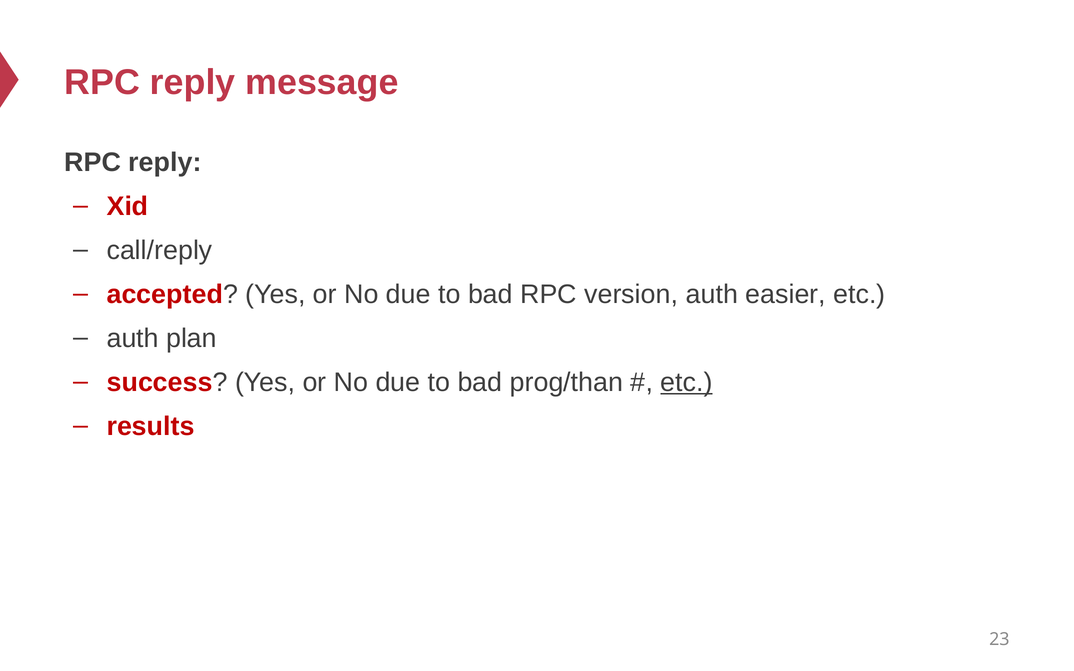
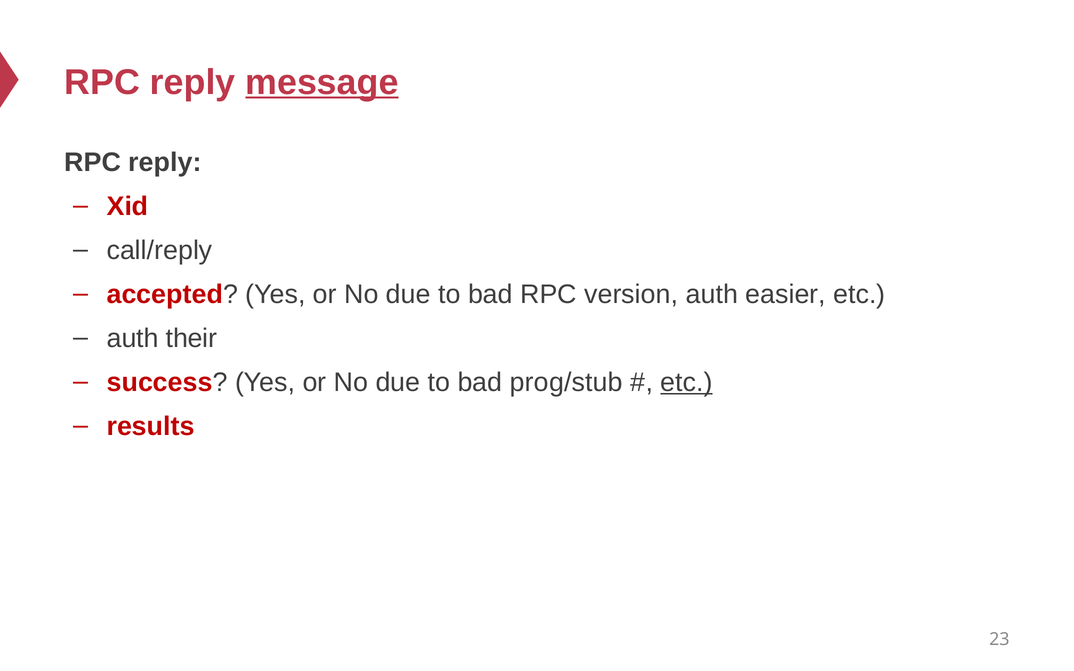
message underline: none -> present (322, 82)
plan: plan -> their (191, 338)
prog/than: prog/than -> prog/stub (566, 383)
